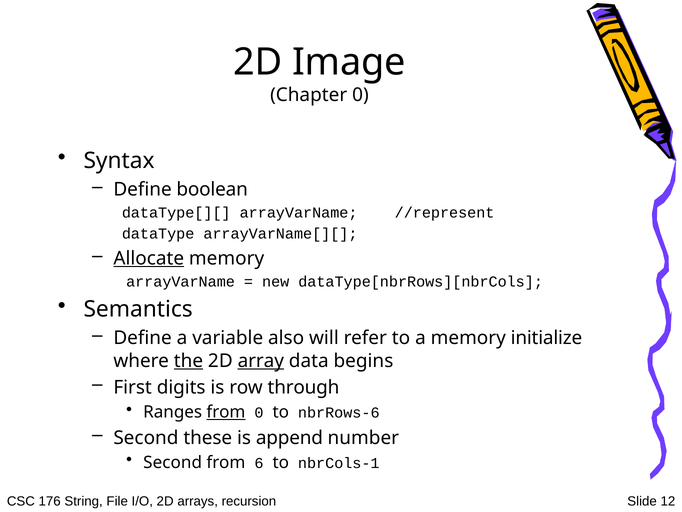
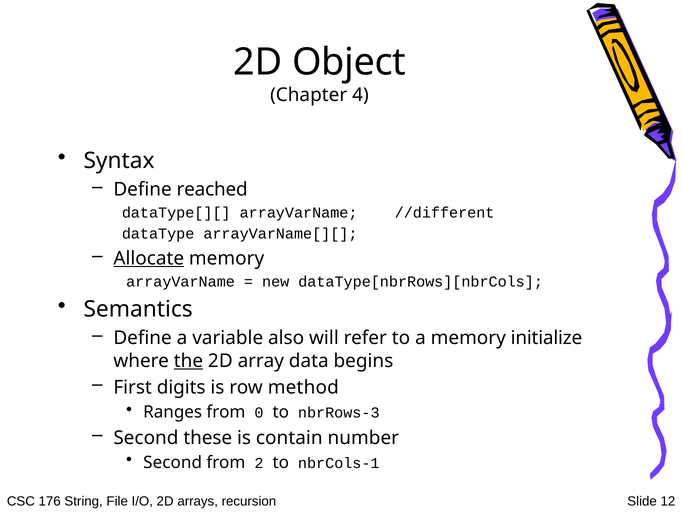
Image: Image -> Object (349, 62)
Chapter 0: 0 -> 4 (360, 95)
boolean: boolean -> reached (212, 189)
//represent: //represent -> //different (445, 212)
array underline: present -> none (261, 360)
through: through -> method (303, 387)
from underline: present -> none (226, 412)
nbrRows-6: nbrRows-6 -> nbrRows-3 (339, 412)
append: append -> contain (289, 437)
6: 6 -> 2 (259, 463)
